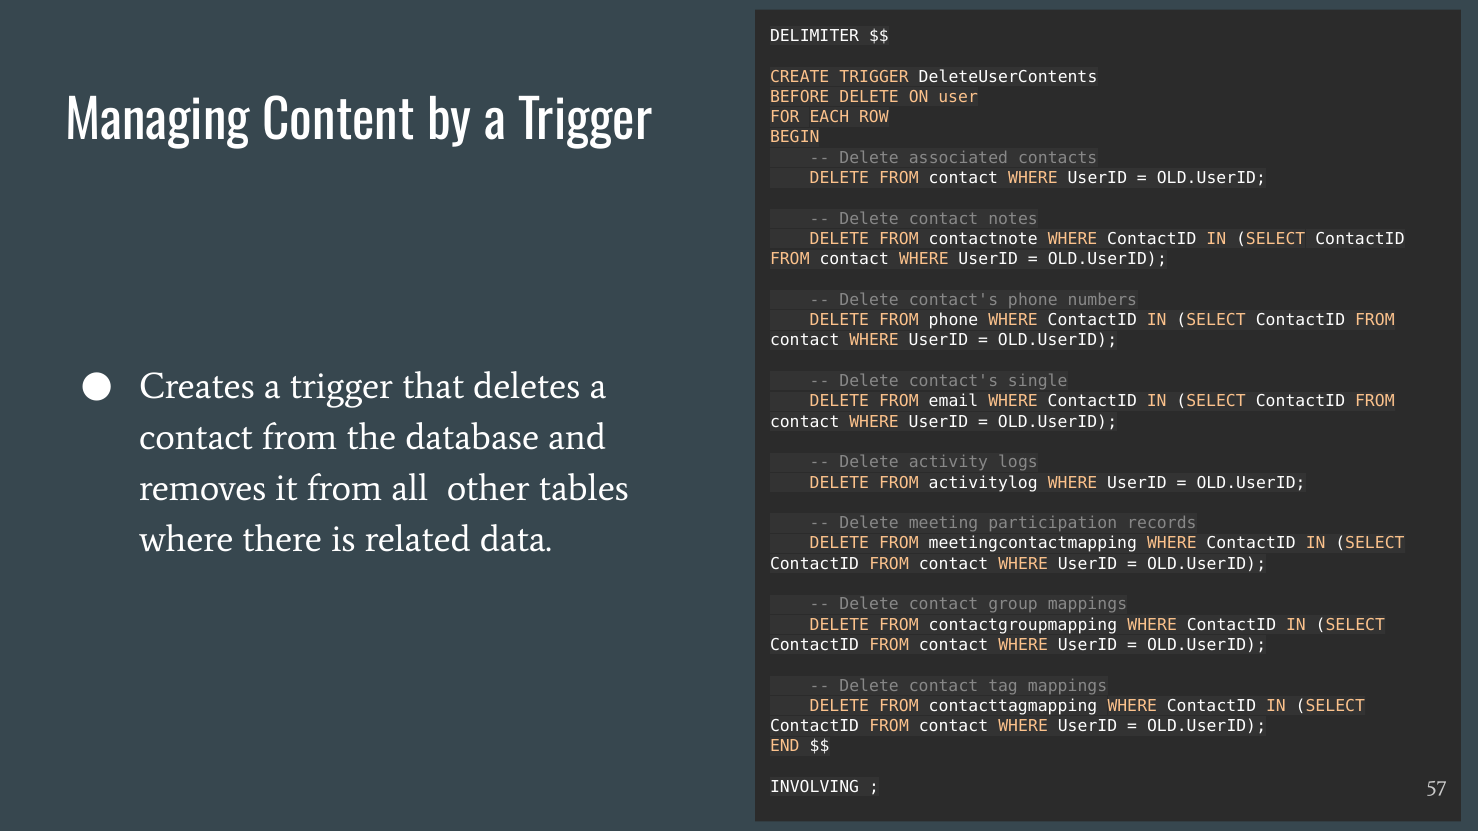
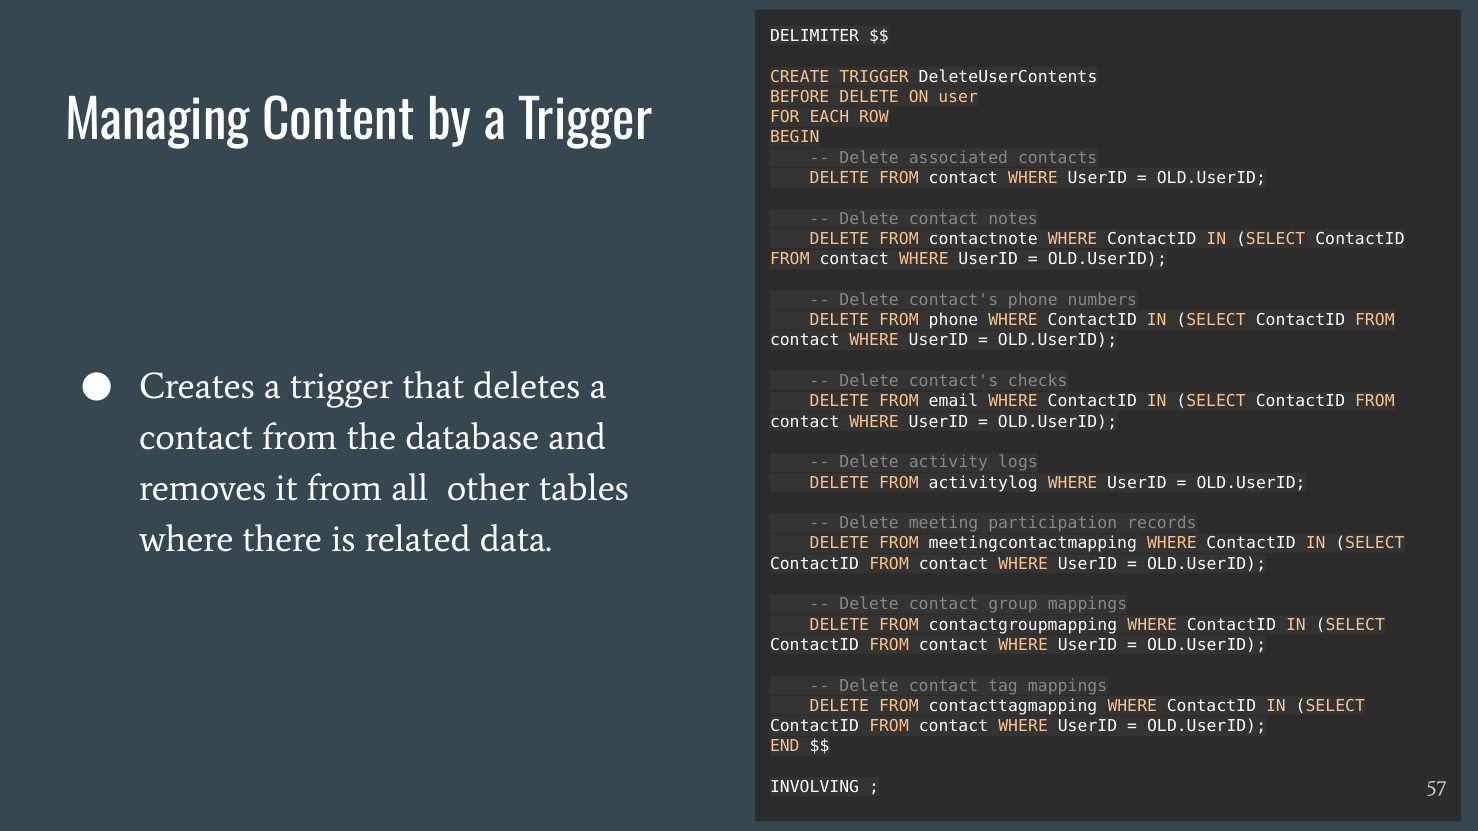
single: single -> checks (1038, 381)
